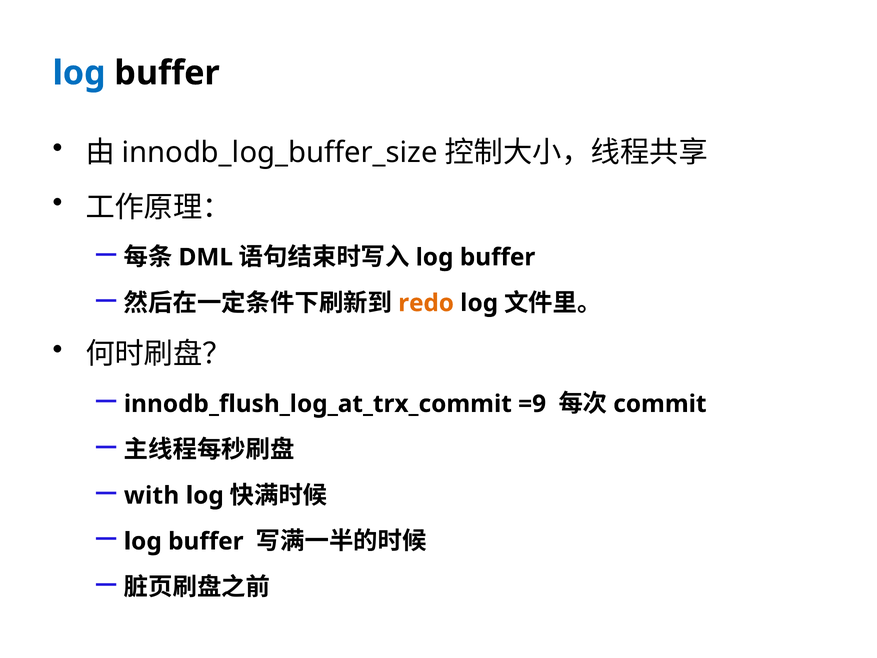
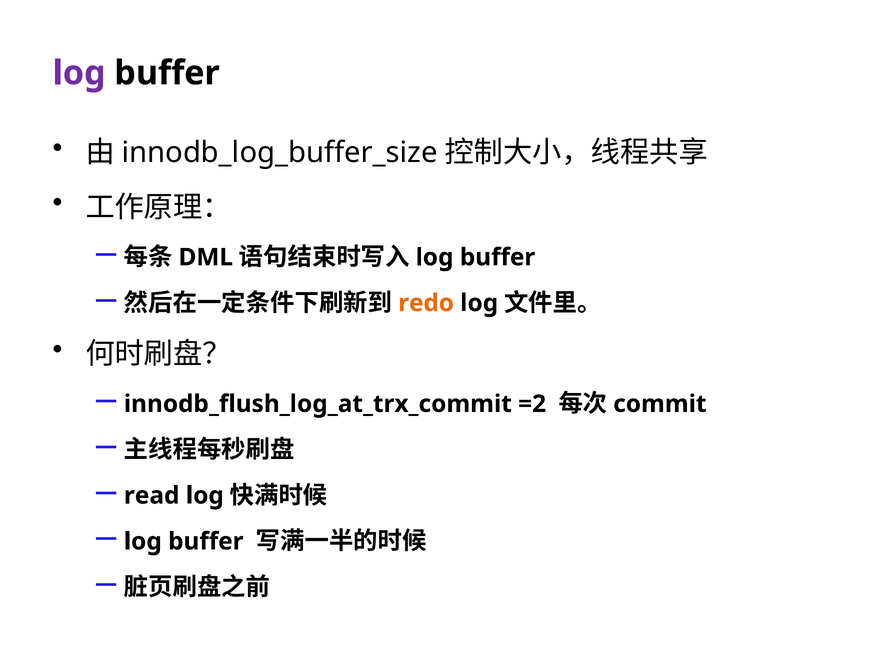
log colour: blue -> purple (79, 73)
=9: =9 -> =2 (532, 404)
with: with -> read (152, 495)
